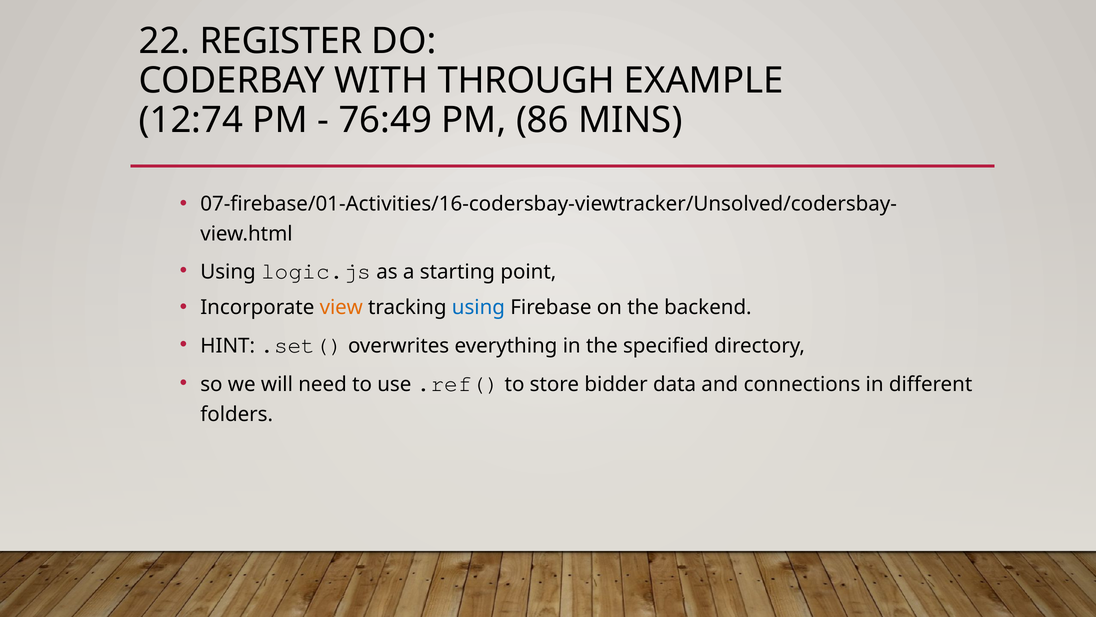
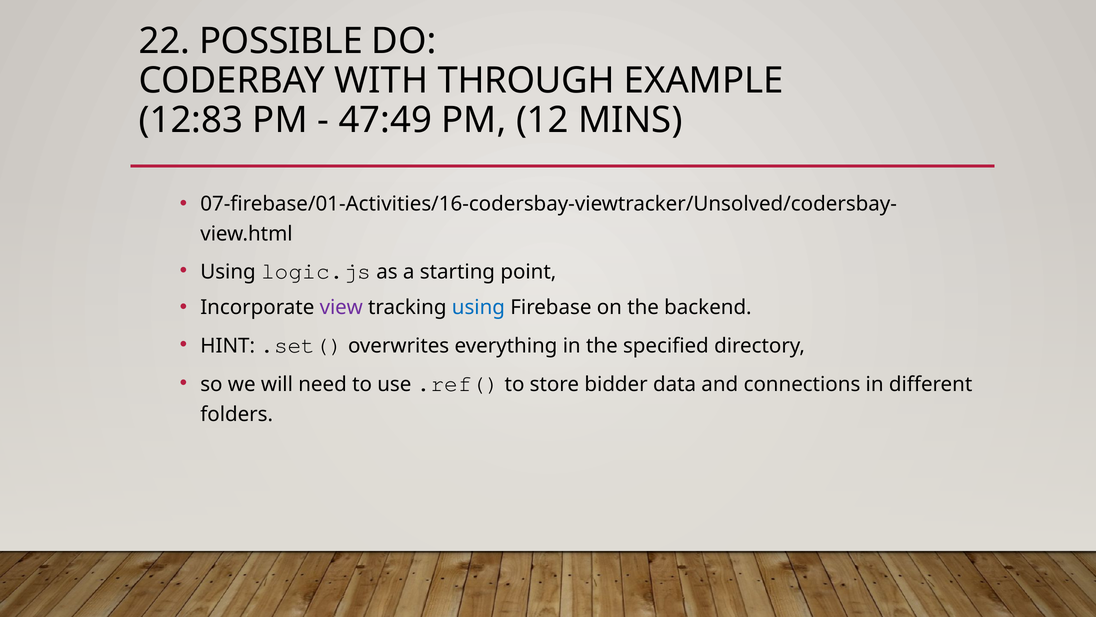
REGISTER: REGISTER -> POSSIBLE (281, 41)
12:74: 12:74 -> 12:83 (191, 120)
76:49: 76:49 -> 47:49 (385, 120)
86: 86 -> 12 (542, 120)
view colour: orange -> purple (341, 307)
